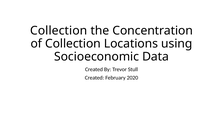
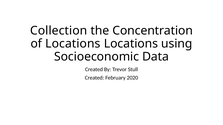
of Collection: Collection -> Locations (73, 44)
